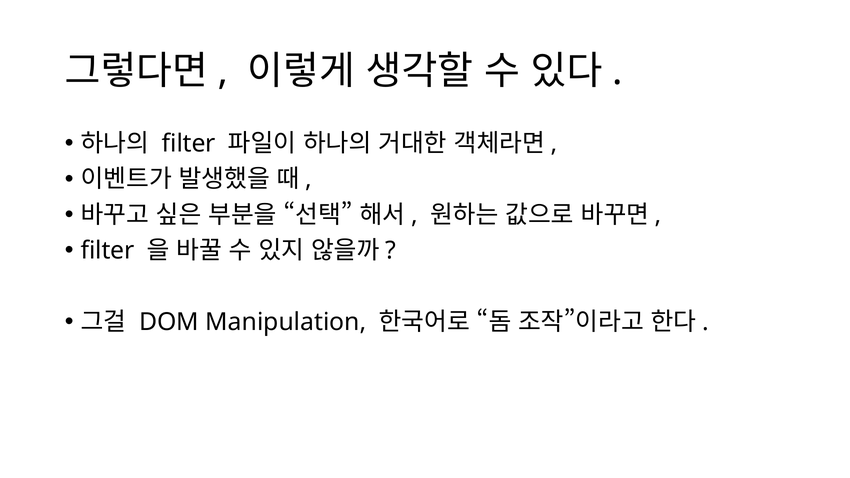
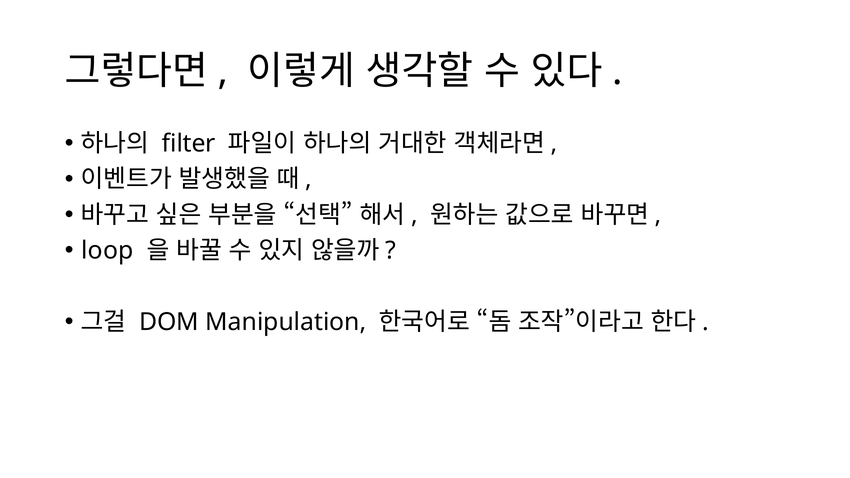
filter: filter -> loop (107, 251)
